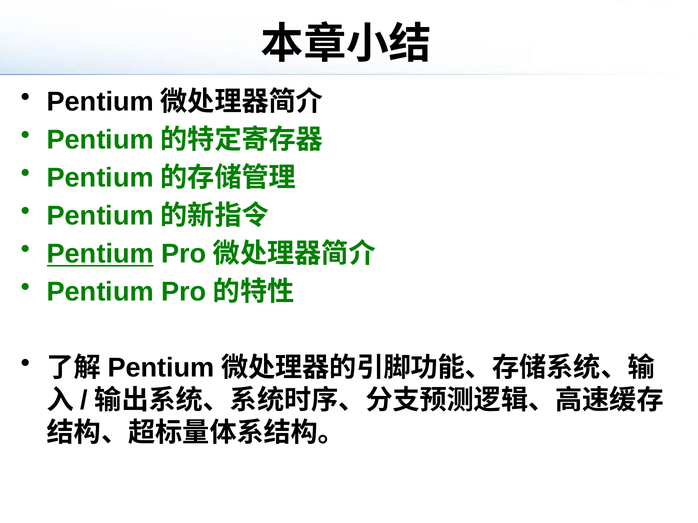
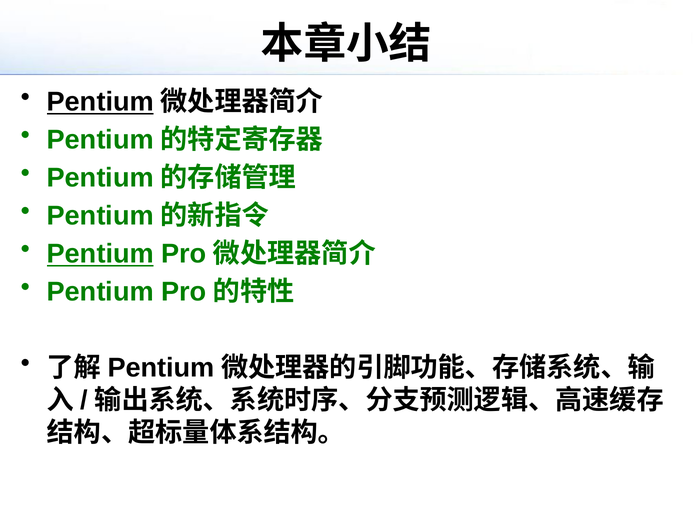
Pentium underline: none -> present (100, 102)
